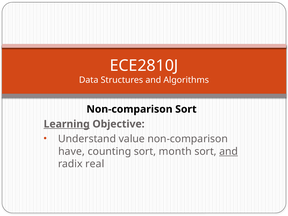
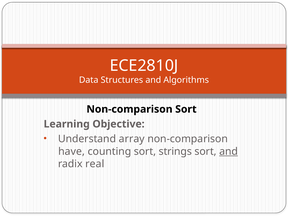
Learning underline: present -> none (67, 124)
value: value -> array (132, 139)
month: month -> strings (175, 151)
